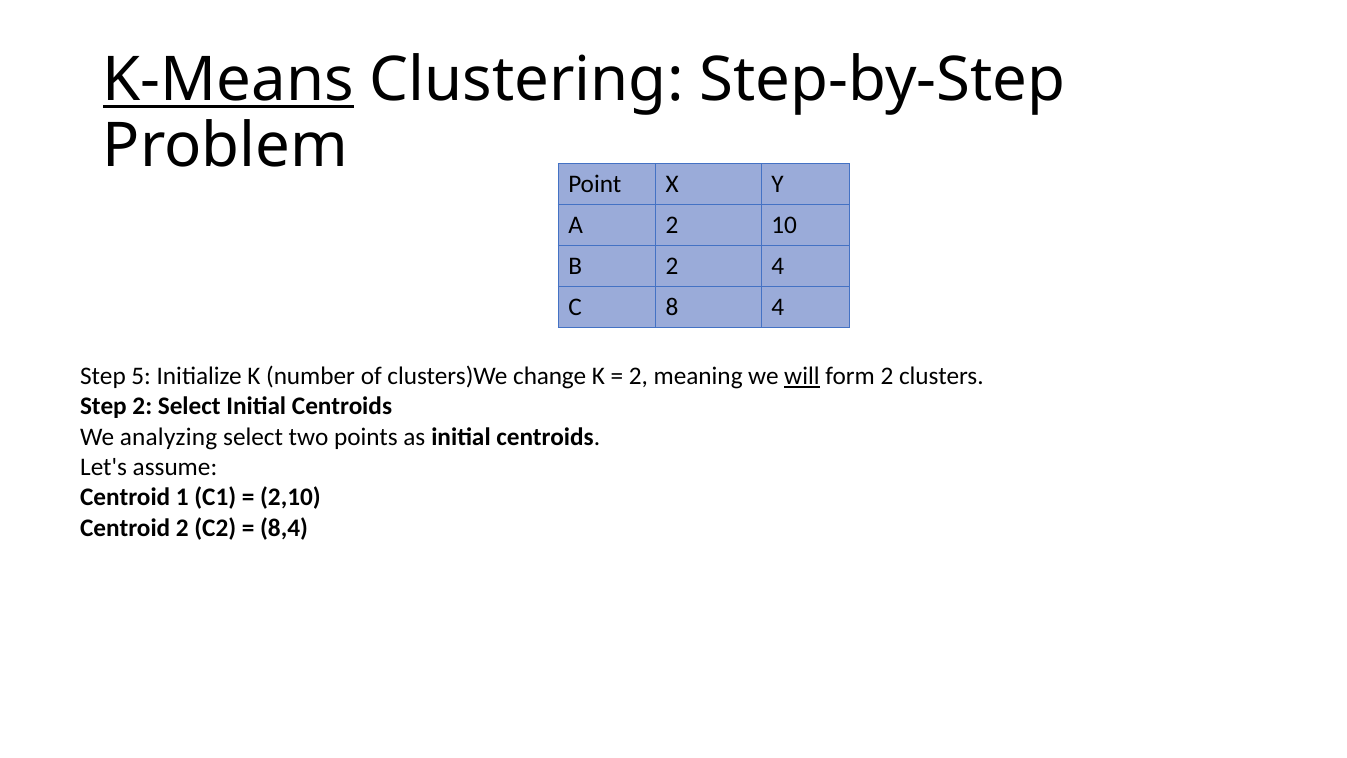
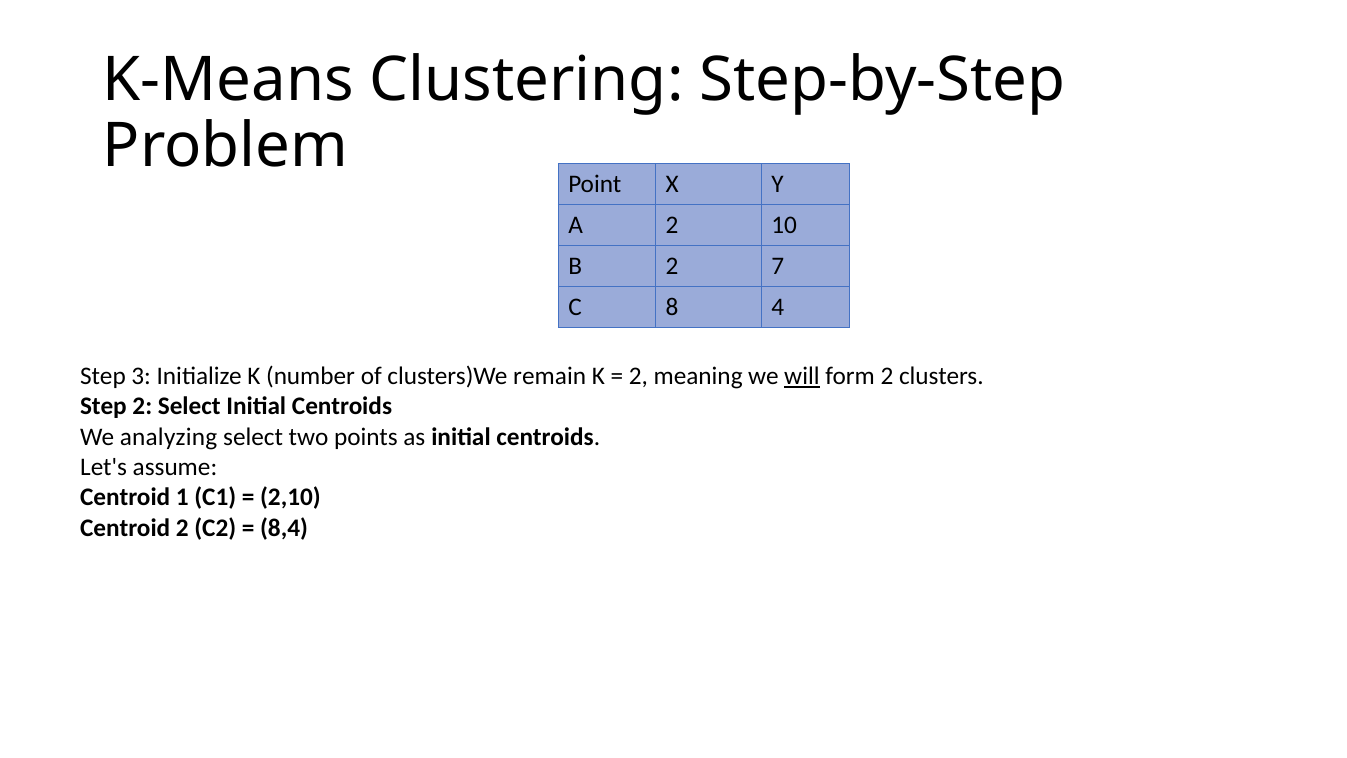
K-Means underline: present -> none (228, 80)
2 4: 4 -> 7 (778, 266)
5: 5 -> 3 (141, 376)
change: change -> remain (550, 376)
